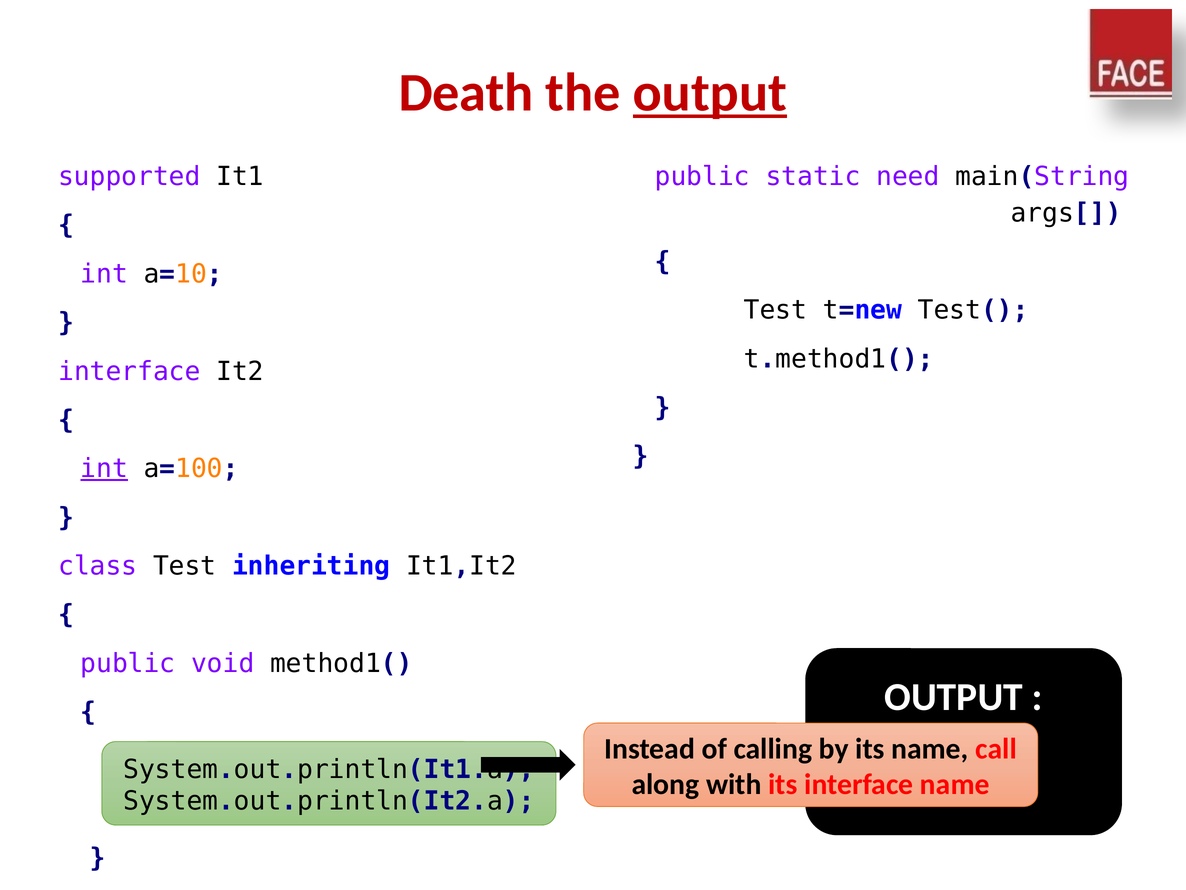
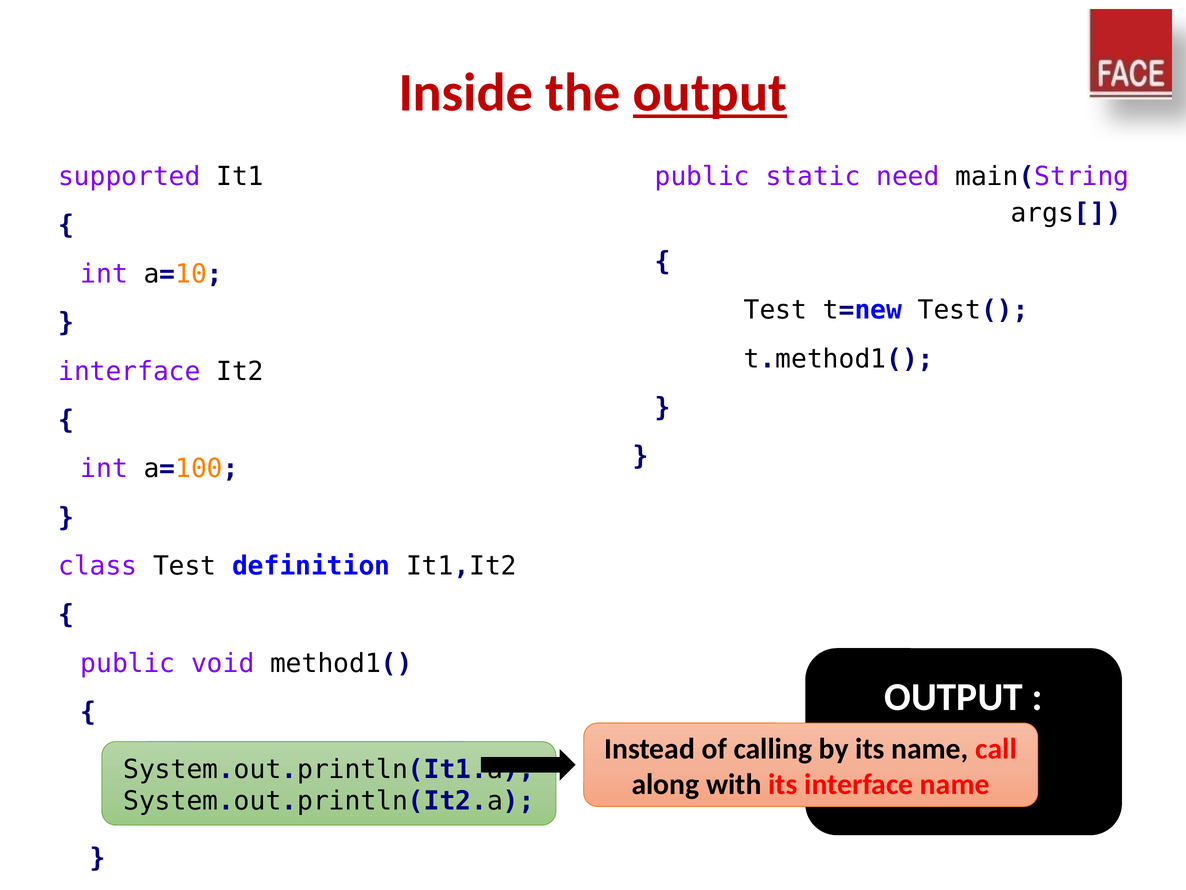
Death: Death -> Inside (466, 93)
int underline: present -> none (104, 468)
inheriting: inheriting -> definition (311, 566)
